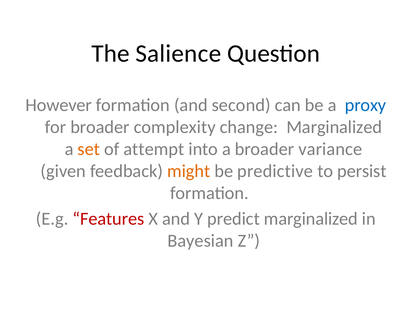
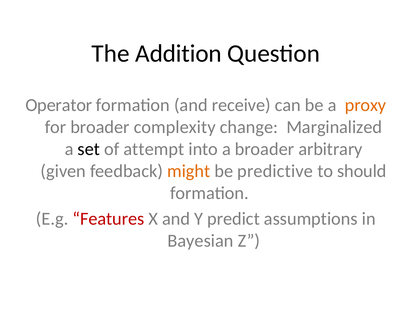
Salience: Salience -> Addition (178, 53)
However: However -> Operator (59, 105)
second: second -> receive (241, 105)
proxy colour: blue -> orange (366, 105)
set colour: orange -> black (89, 149)
variance: variance -> arbitrary (330, 149)
persist: persist -> should (362, 171)
predict marginalized: marginalized -> assumptions (311, 219)
